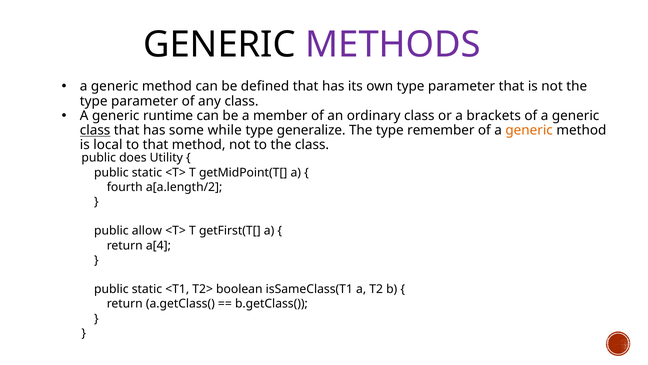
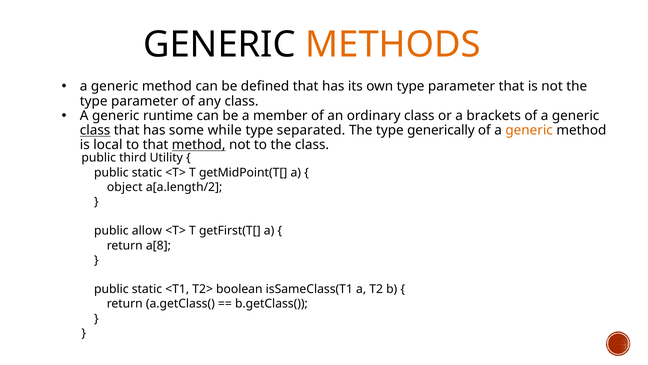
METHODS colour: purple -> orange (393, 45)
generalize: generalize -> separated (311, 130)
remember: remember -> generically (441, 130)
method underline: none -> present (199, 145)
does: does -> third (133, 158)
fourth: fourth -> object (125, 187)
a[4: a[4 -> a[8 (158, 245)
